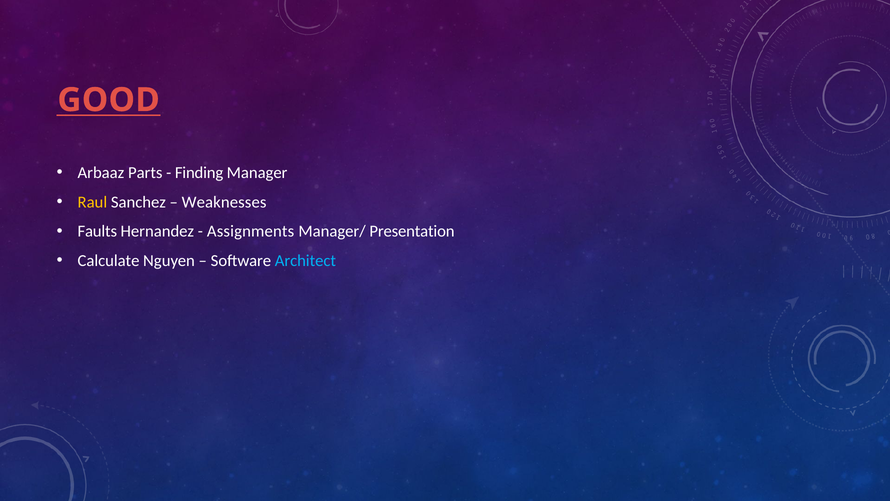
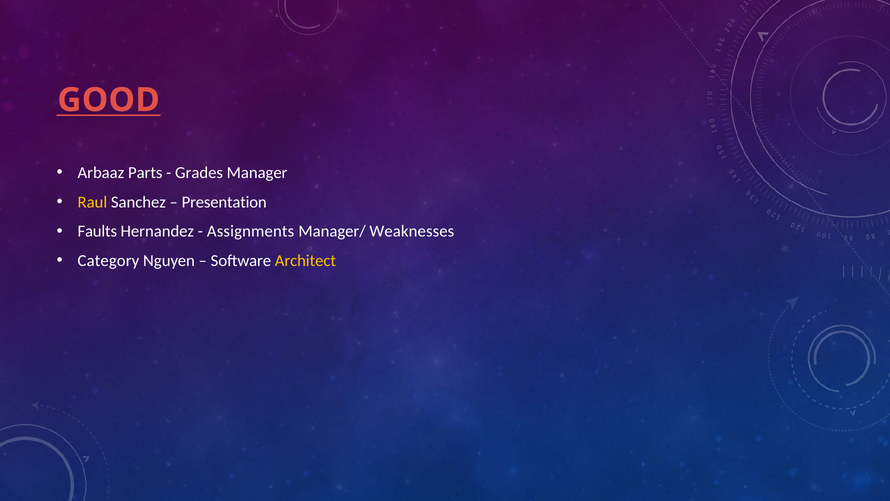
Finding: Finding -> Grades (199, 173)
Weaknesses: Weaknesses -> Presentation (224, 202)
Presentation: Presentation -> Weaknesses (412, 231)
Calculate: Calculate -> Category (108, 261)
Architect colour: light blue -> yellow (305, 261)
